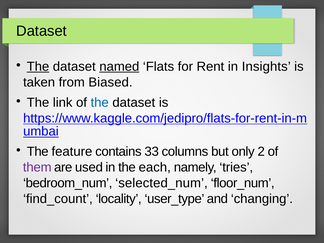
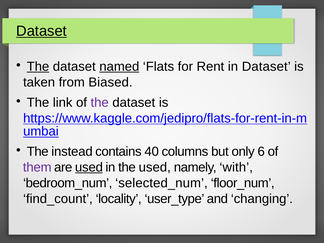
Dataset underline: none -> present (41, 31)
in Insights: Insights -> Dataset (266, 67)
the colour: blue -> purple (100, 103)
feature: feature -> instead (72, 152)
33: 33 -> 40 (152, 152)
2: 2 -> 6 (261, 152)
used underline: none -> present (89, 167)
the each: each -> used (155, 167)
tries: tries -> with (236, 167)
